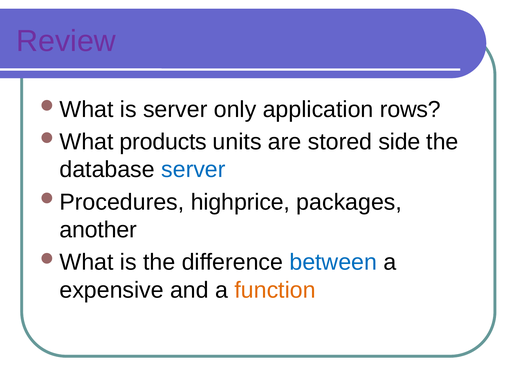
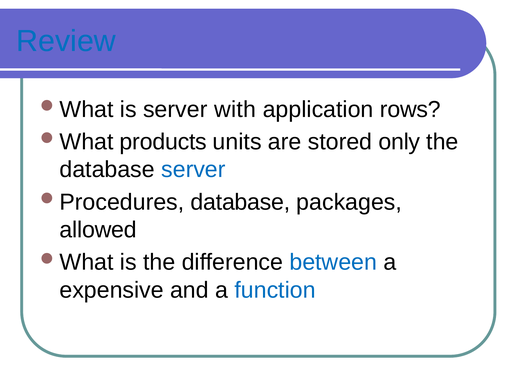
Review colour: purple -> blue (66, 41)
only: only -> with (235, 109)
side: side -> only (399, 142)
highprice: highprice -> database (240, 202)
another: another -> allowed (98, 230)
function colour: orange -> blue (275, 290)
